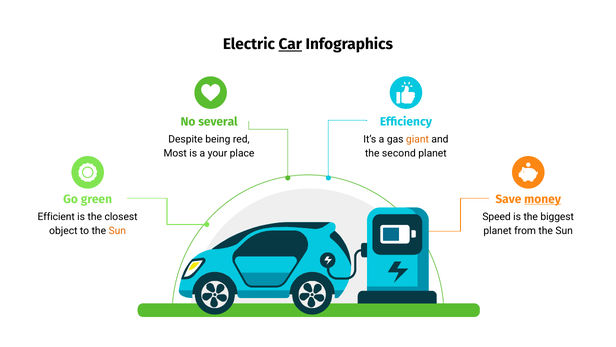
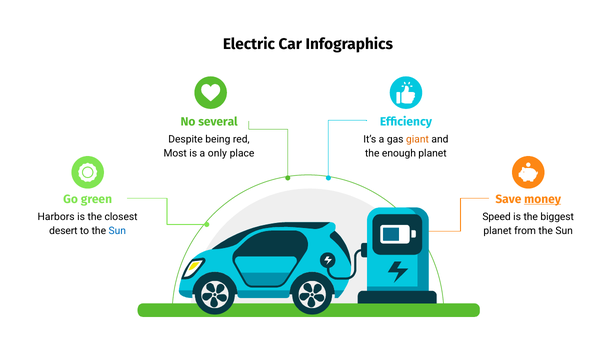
Car underline: present -> none (290, 44)
your: your -> only (217, 153)
second: second -> enough (399, 153)
Efficient: Efficient -> Harbors (56, 216)
object: object -> desert (63, 230)
Sun colour: orange -> blue (117, 230)
